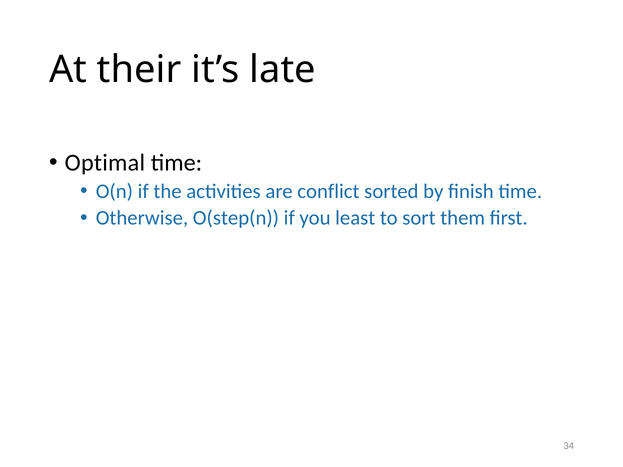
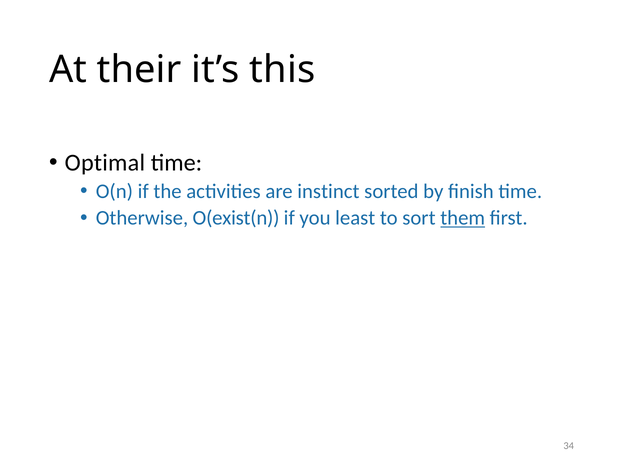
late: late -> this (282, 70)
conflict: conflict -> instinct (328, 191)
O(step(n: O(step(n -> O(exist(n (236, 218)
them underline: none -> present (463, 218)
